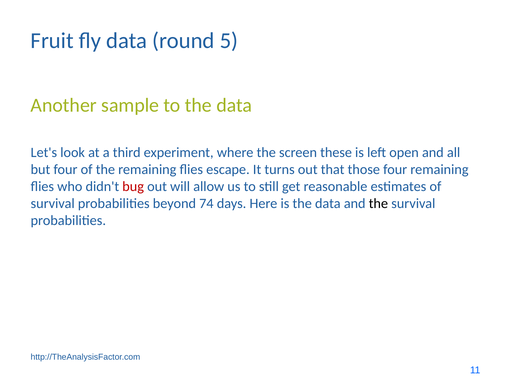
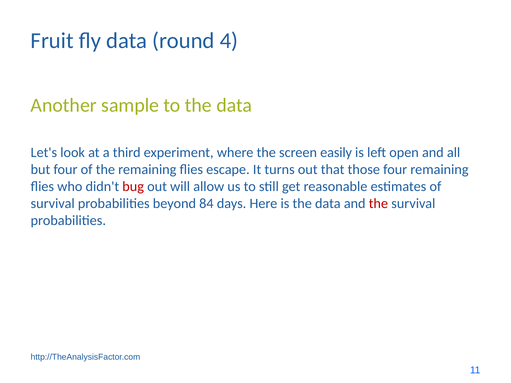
5: 5 -> 4 (229, 41)
these: these -> easily (336, 153)
74: 74 -> 84 (206, 204)
the colour: black -> red (378, 204)
